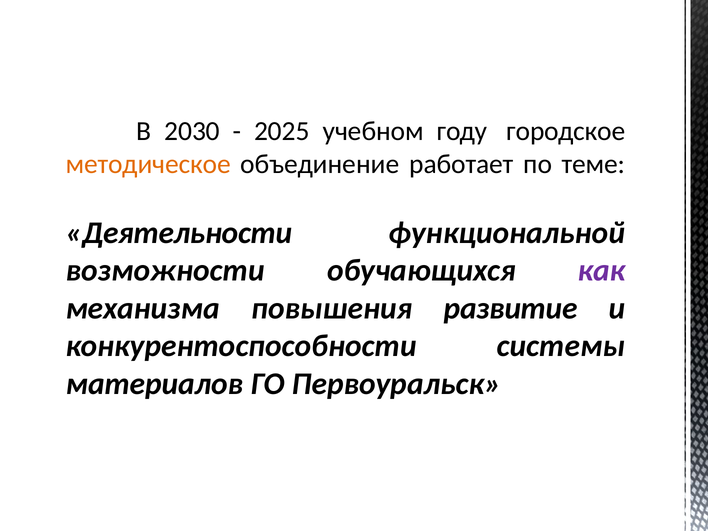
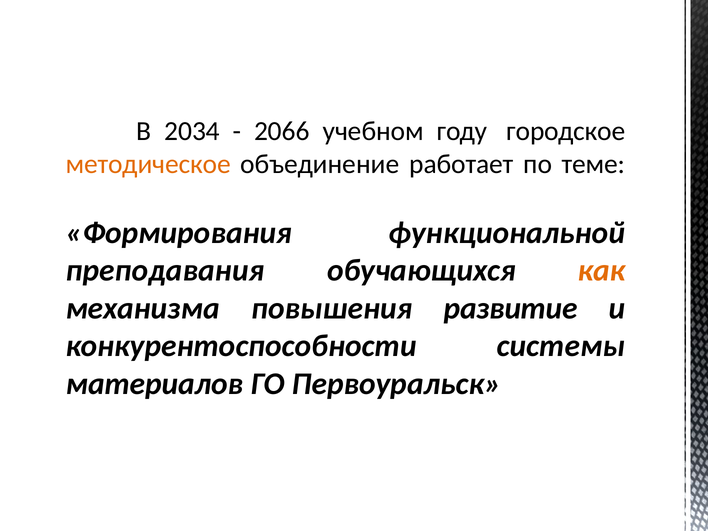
2030: 2030 -> 2034 (192, 131)
2025: 2025 -> 2066 (282, 131)
Деятельности: Деятельности -> Формирования (179, 233)
возможности: возможности -> преподавания (165, 271)
как colour: purple -> orange (602, 271)
